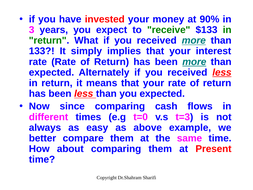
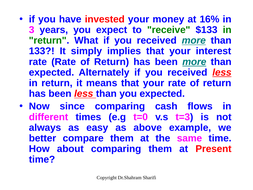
90%: 90% -> 16% (210, 19)
